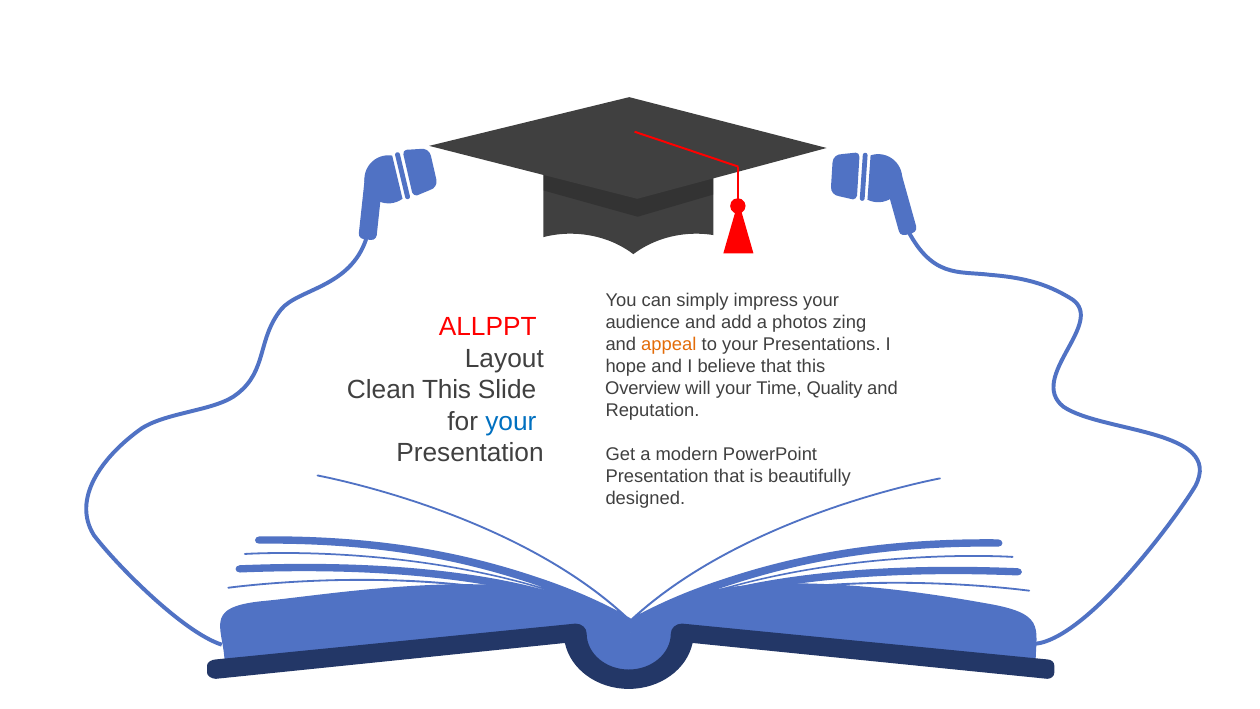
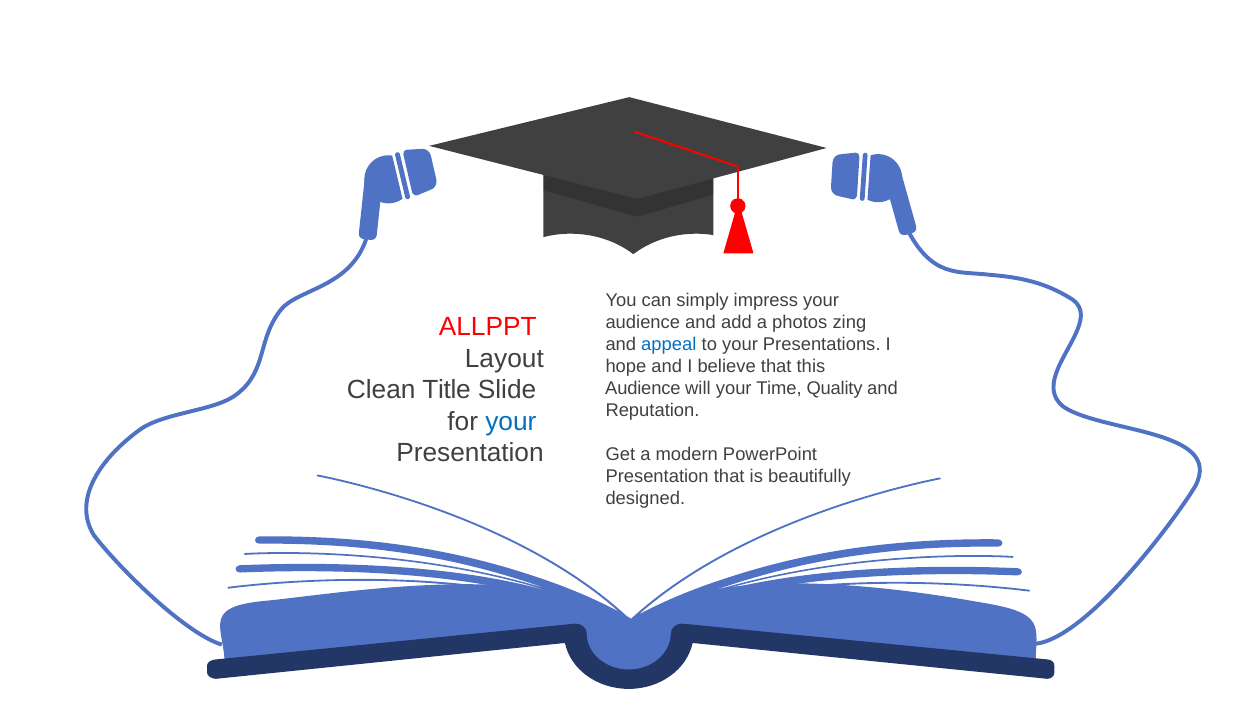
appeal colour: orange -> blue (669, 344)
Clean This: This -> Title (447, 390)
Overview: Overview -> Audience (643, 388)
